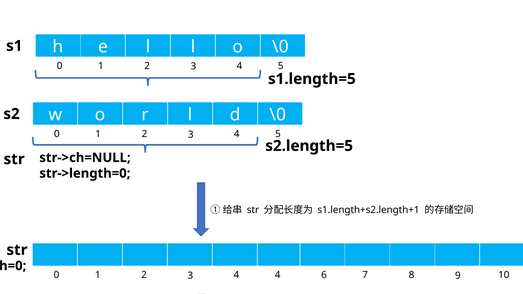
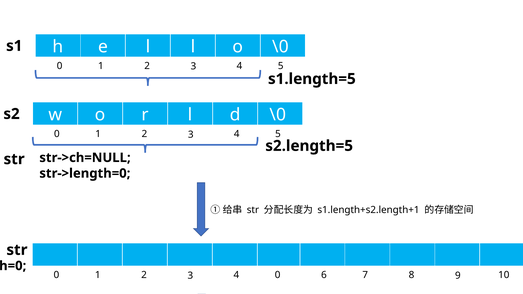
4 4: 4 -> 0 (278, 275)
